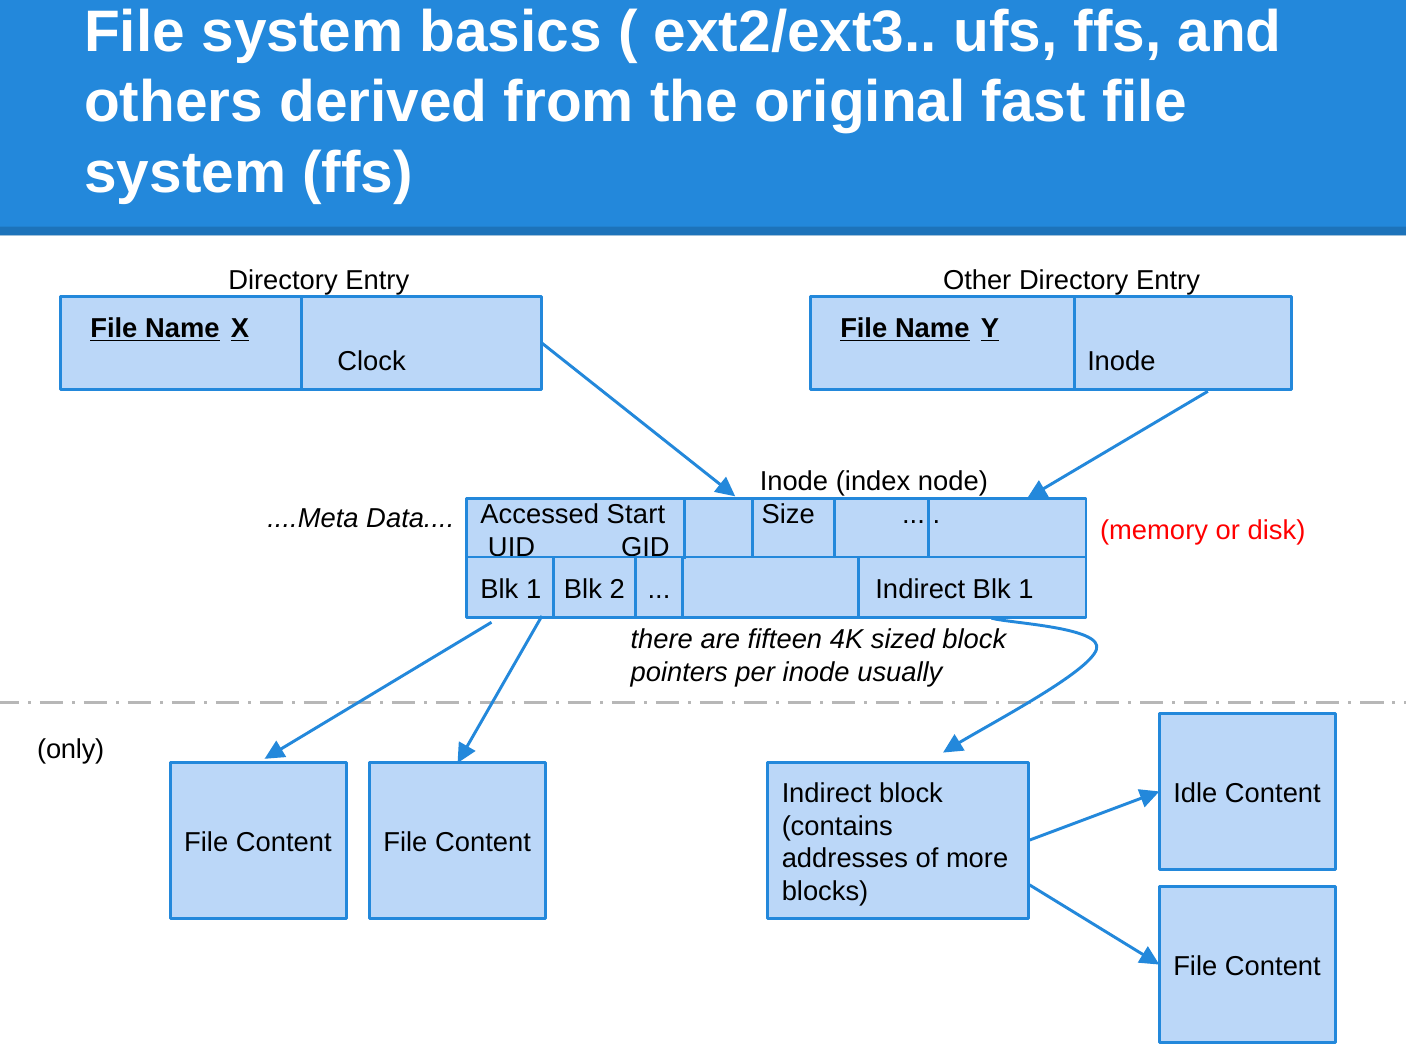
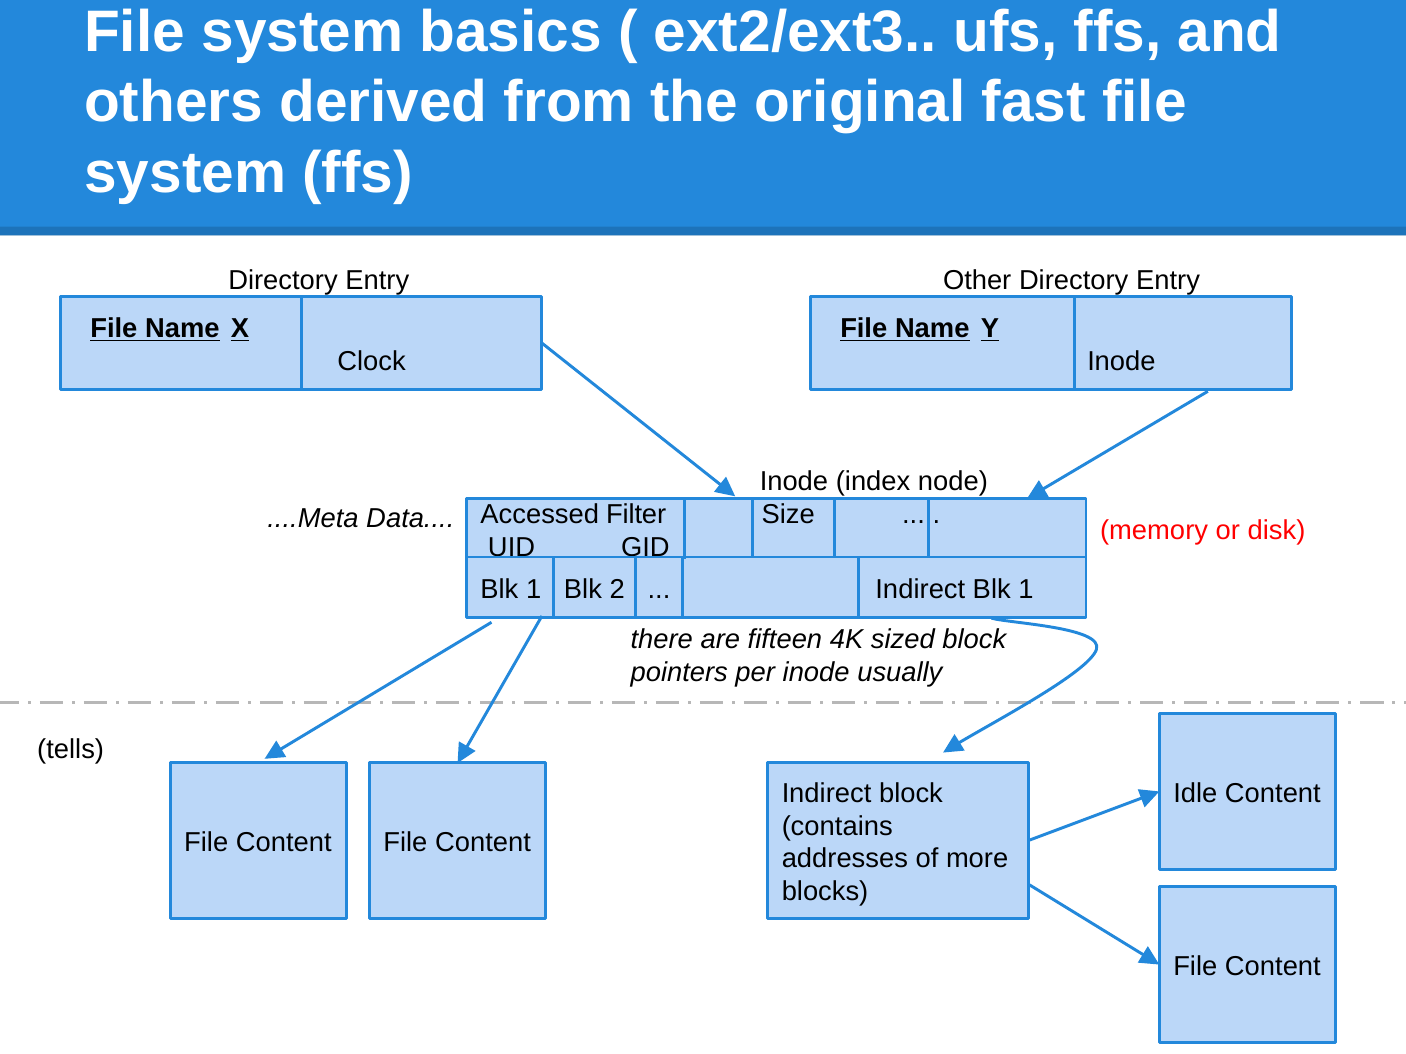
Start: Start -> Filter (636, 515)
only: only -> tells (71, 749)
